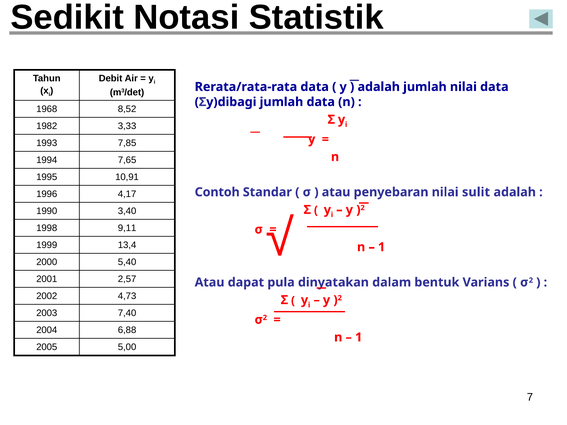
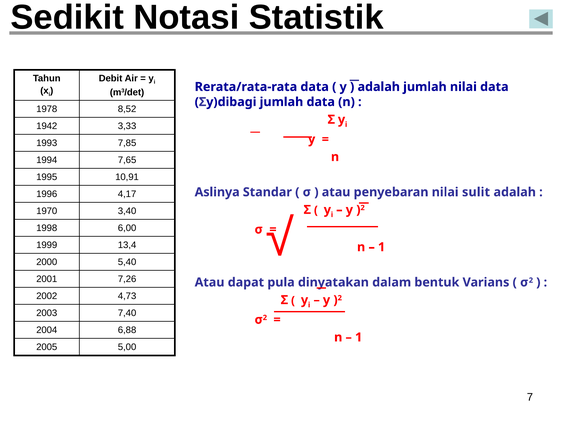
1968: 1968 -> 1978 (47, 109)
1982: 1982 -> 1942 (47, 126)
Contoh: Contoh -> Aslinya (217, 192)
1990: 1990 -> 1970 (47, 211)
9,11: 9,11 -> 6,00 (127, 228)
2,57: 2,57 -> 7,26 (127, 279)
